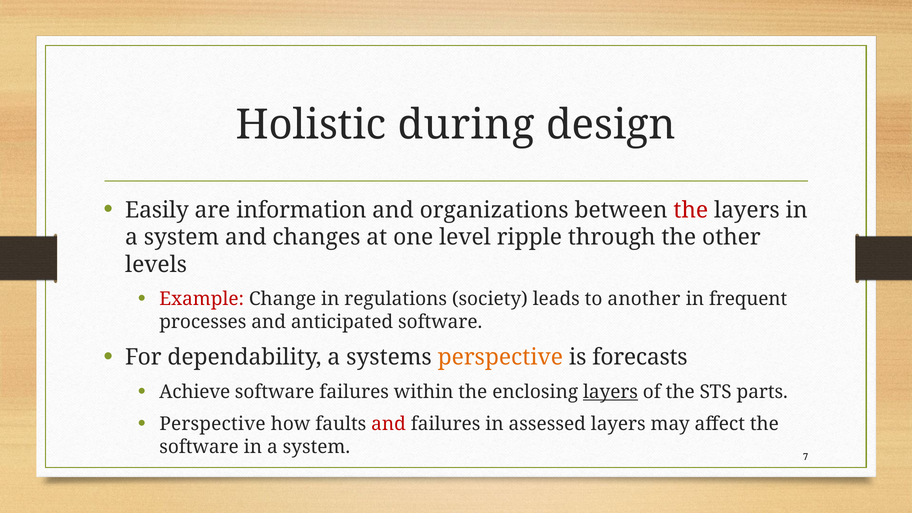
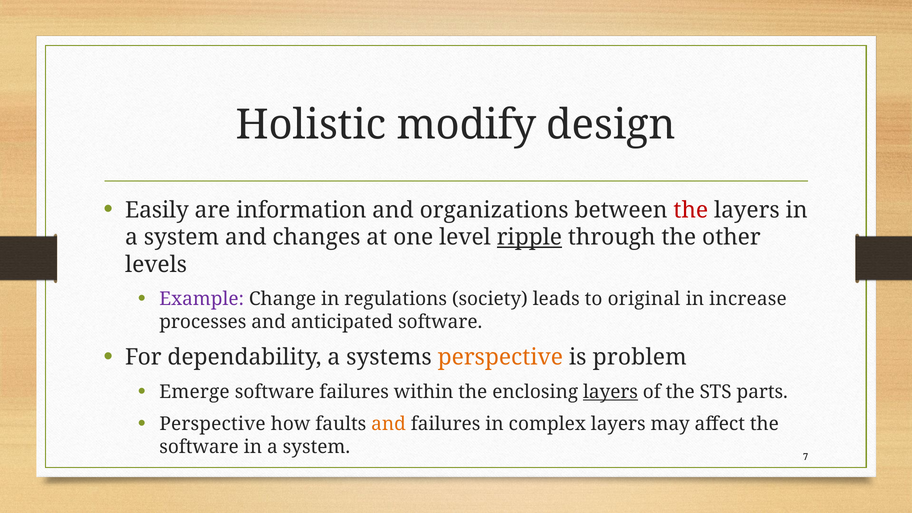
during: during -> modify (467, 125)
ripple underline: none -> present (529, 237)
Example colour: red -> purple (202, 299)
another: another -> original (644, 299)
frequent: frequent -> increase (748, 299)
forecasts: forecasts -> problem (640, 357)
Achieve: Achieve -> Emerge (195, 392)
and colour: red -> orange (389, 424)
assessed: assessed -> complex (547, 424)
